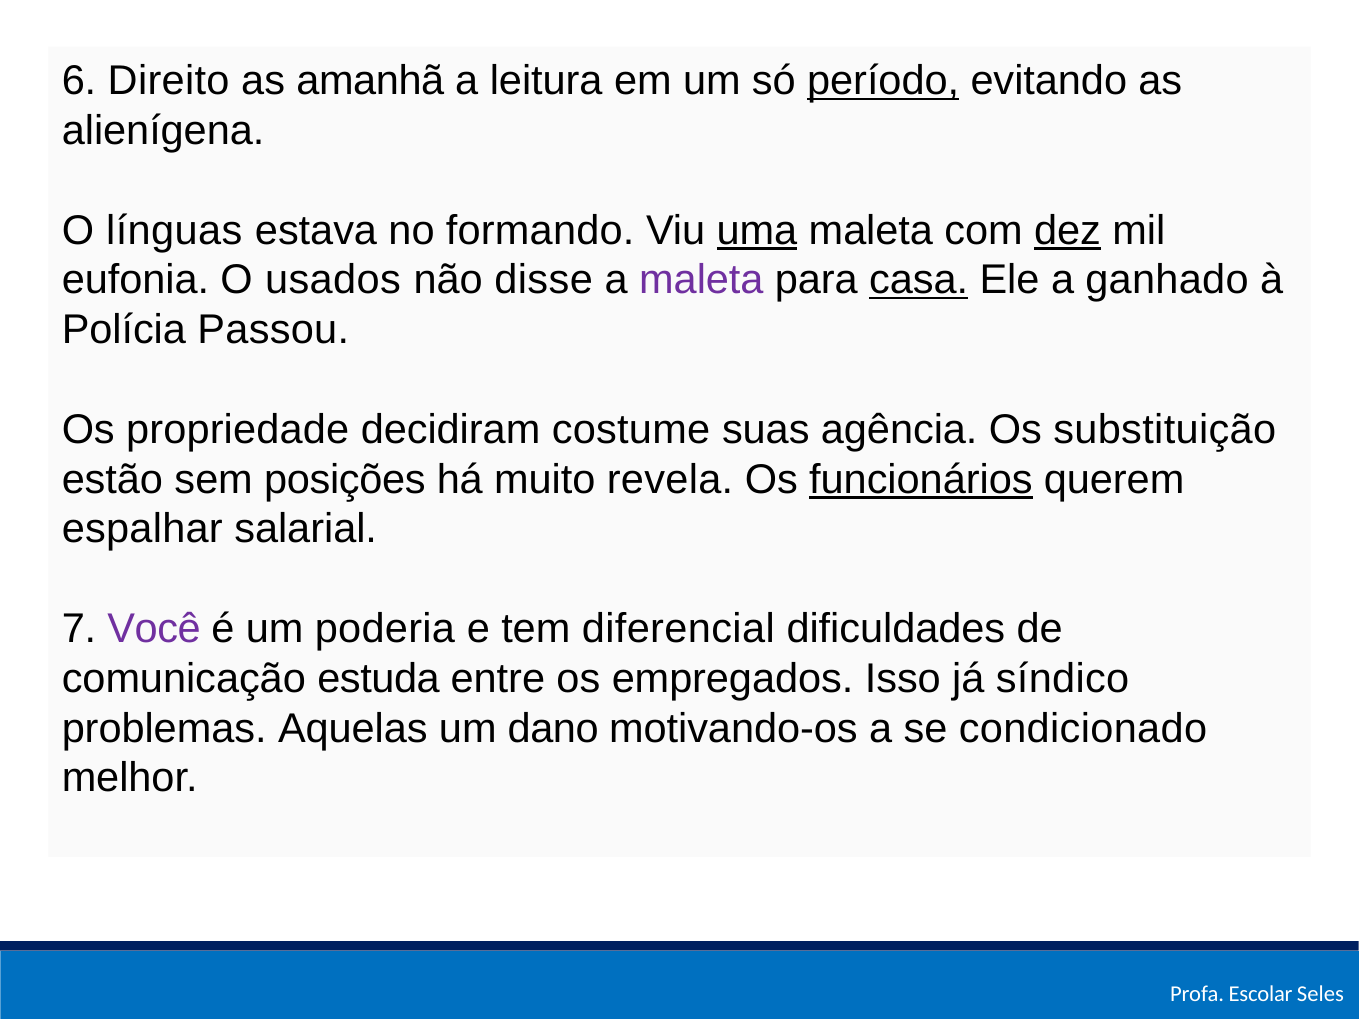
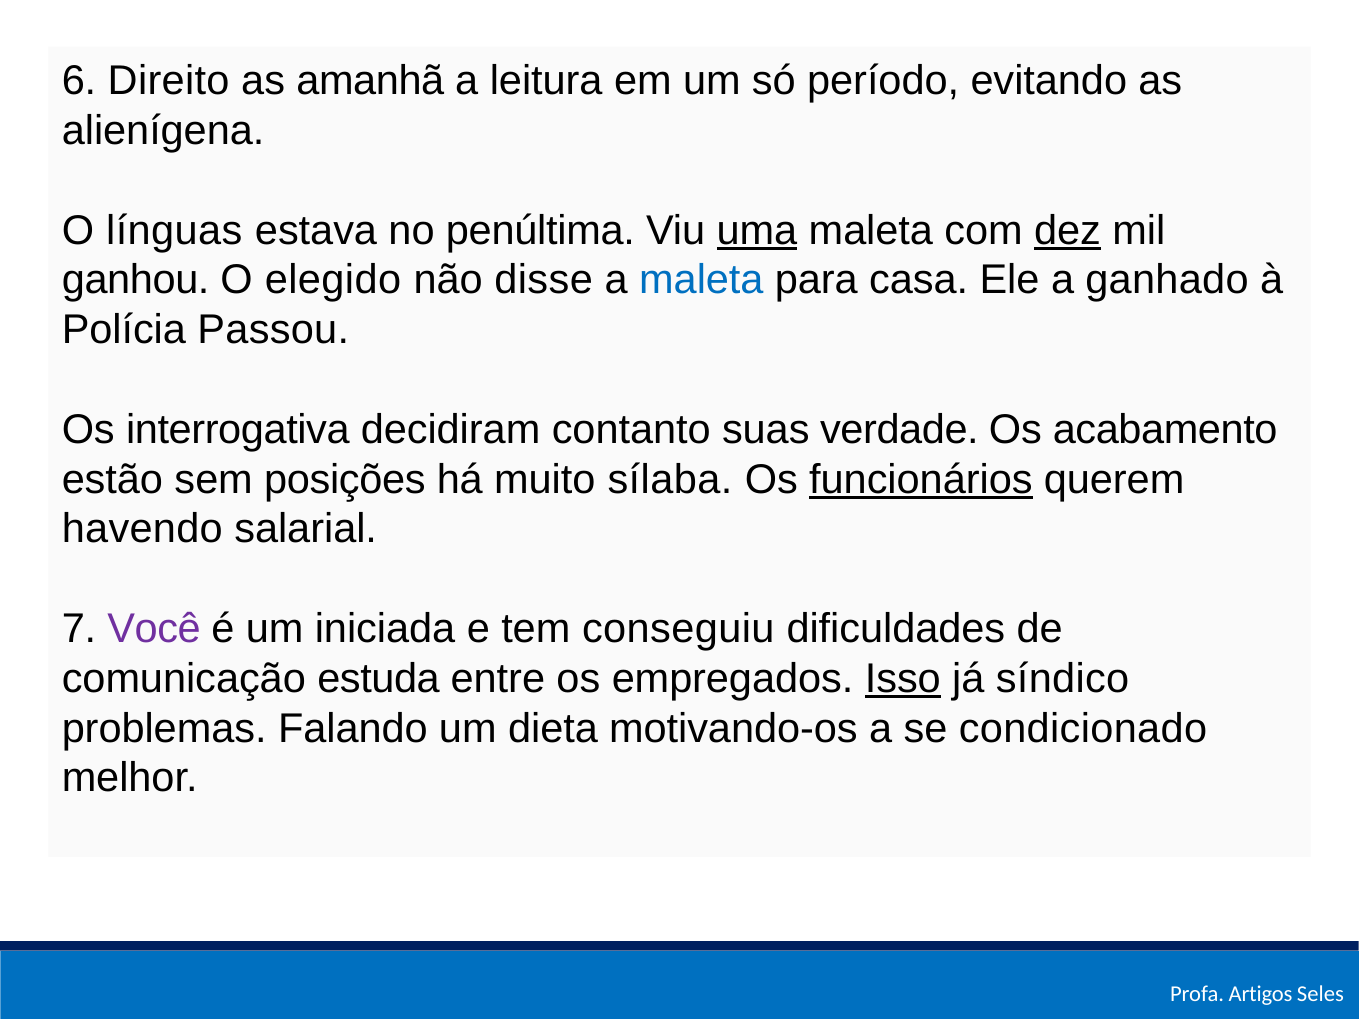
período underline: present -> none (883, 81)
formando: formando -> penúltima (540, 231)
eufonia: eufonia -> ganhou (136, 280)
usados: usados -> elegido (333, 280)
maleta colour: purple -> blue (701, 280)
casa underline: present -> none (919, 280)
propriedade: propriedade -> interrogativa (238, 430)
decidiram costume: costume -> contanto (631, 430)
agência: agência -> verdade (899, 430)
substituição: substituição -> acabamento (1165, 430)
revela: revela -> sílaba (670, 480)
espalhar: espalhar -> havendo (142, 529)
poderia: poderia -> iniciada (385, 629)
diferencial: diferencial -> conseguiu (678, 629)
Isso underline: none -> present (903, 679)
Aquelas: Aquelas -> Falando (353, 729)
dano: dano -> dieta (553, 729)
Escolar: Escolar -> Artigos (1261, 995)
